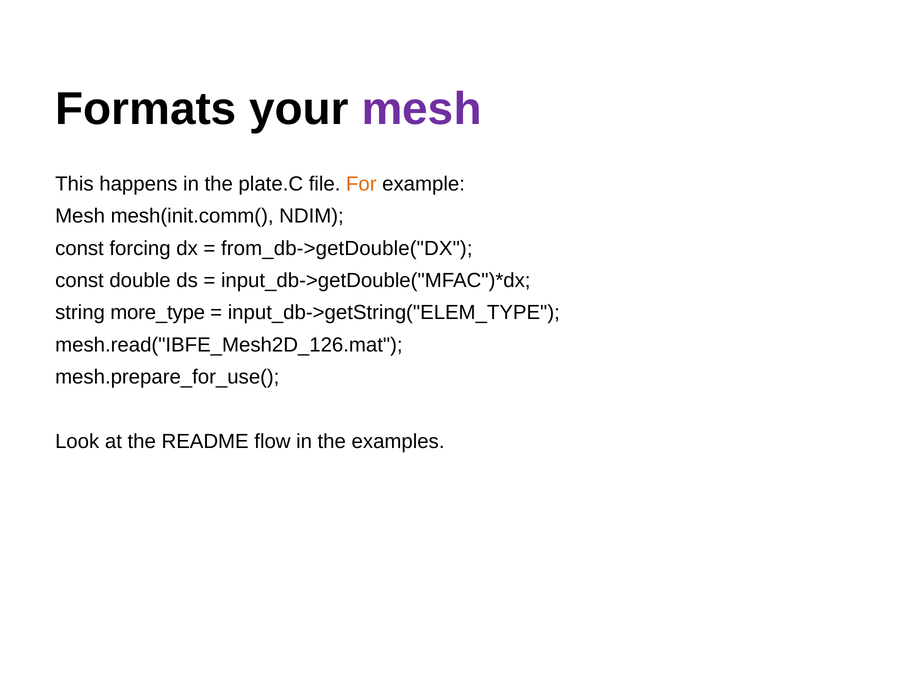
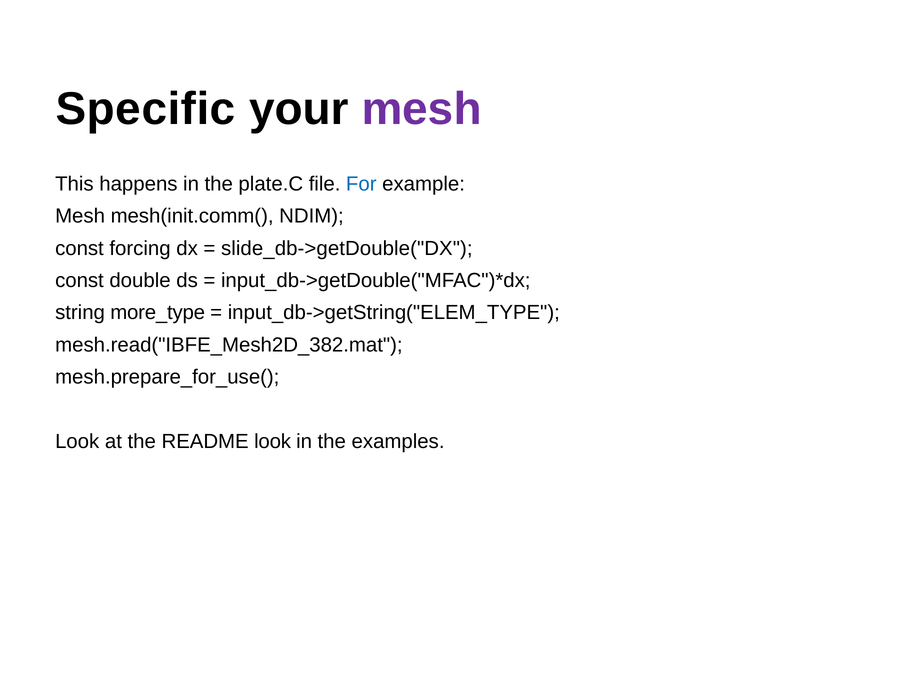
Formats: Formats -> Specific (146, 109)
For colour: orange -> blue (361, 184)
from_db->getDouble("DX: from_db->getDouble("DX -> slide_db->getDouble("DX (347, 248)
mesh.read("IBFE_Mesh2D_126.mat: mesh.read("IBFE_Mesh2D_126.mat -> mesh.read("IBFE_Mesh2D_382.mat (229, 345)
README flow: flow -> look (273, 441)
